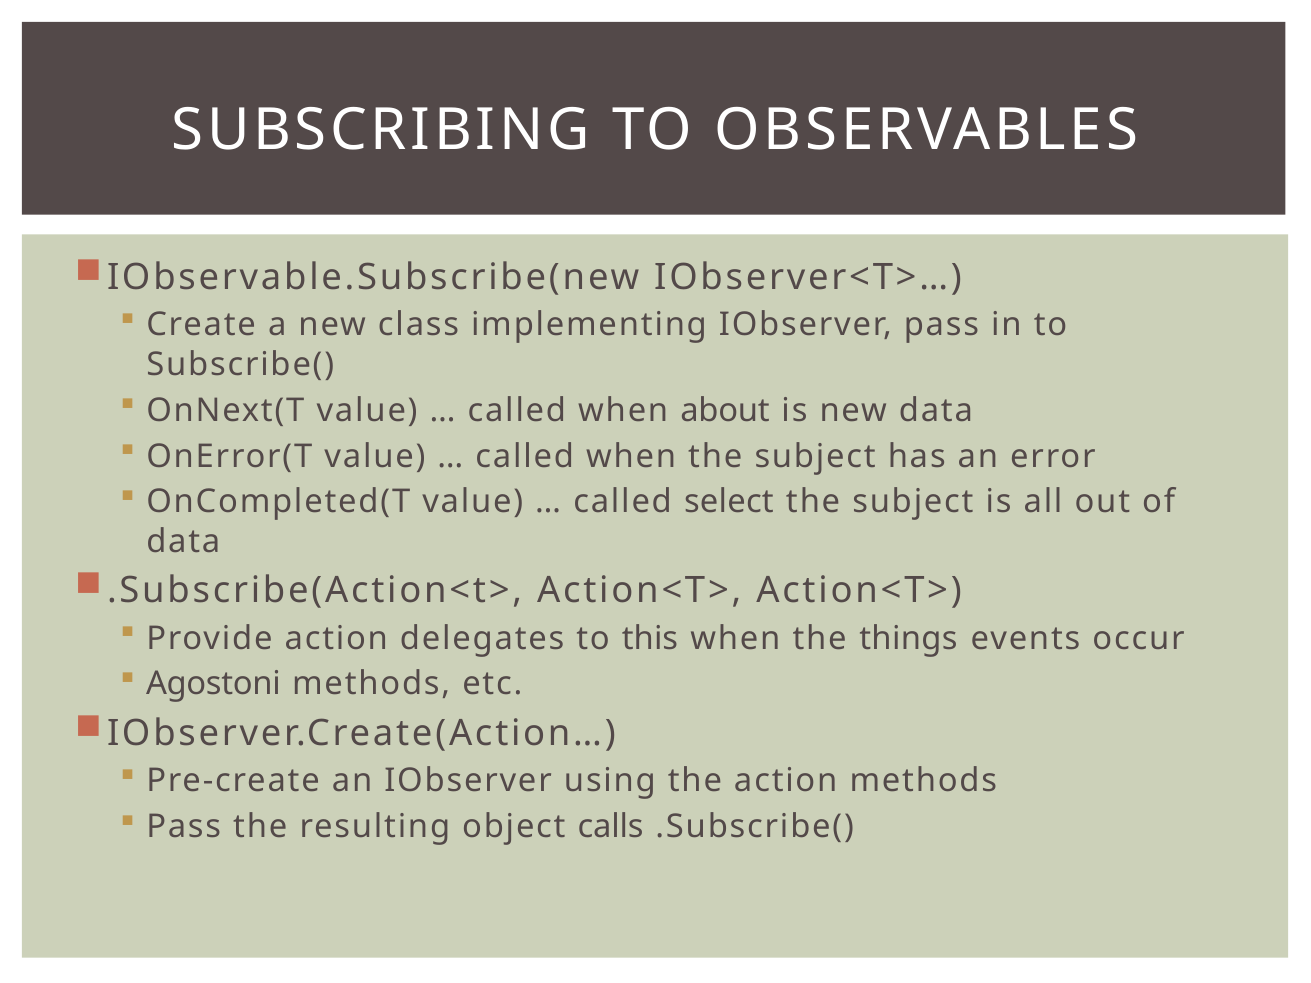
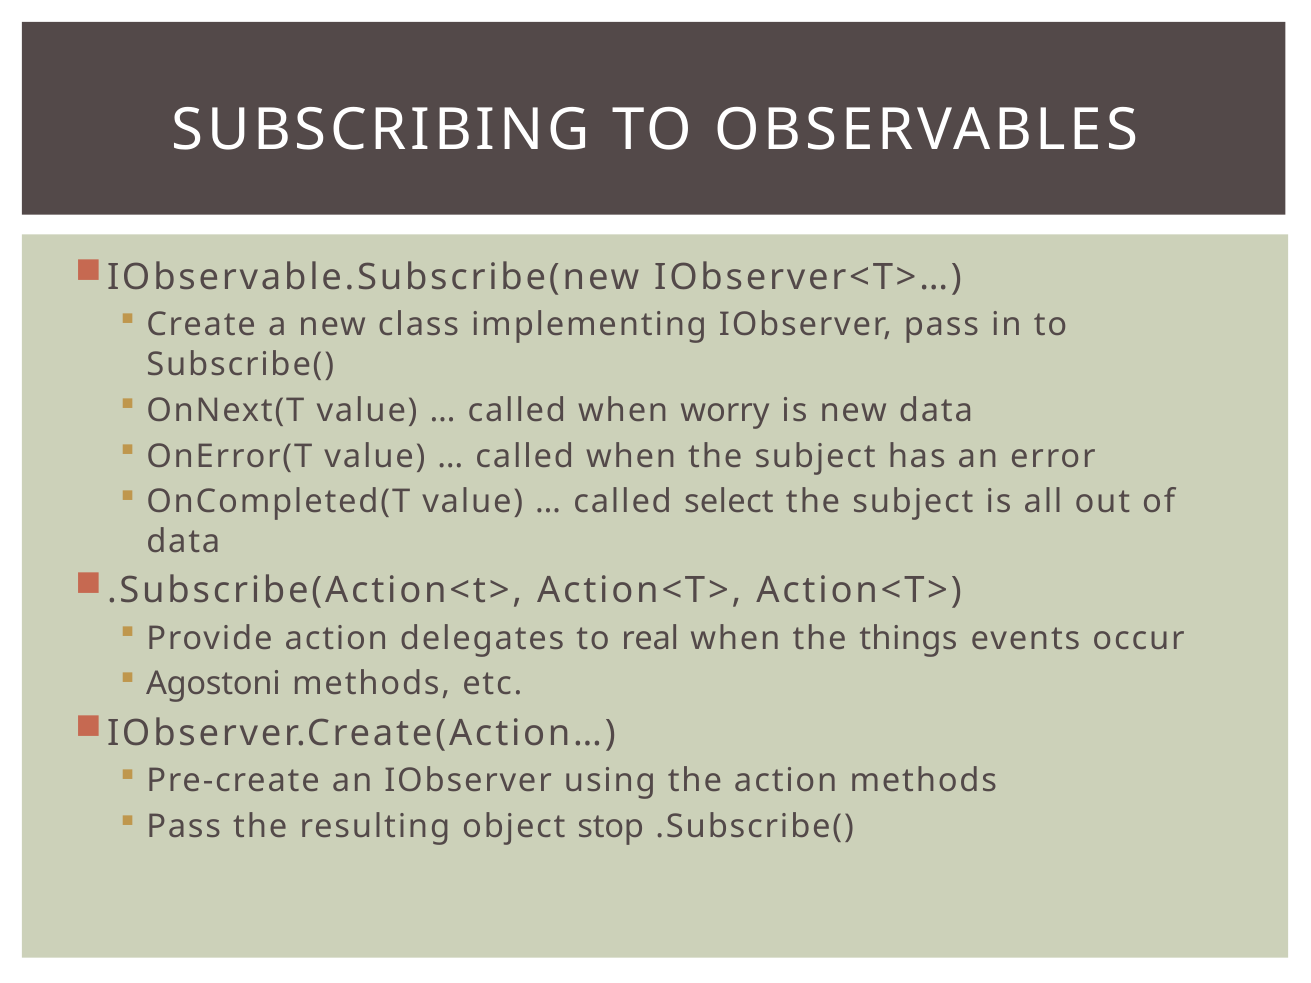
about: about -> worry (725, 410)
this: this -> real (650, 638)
calls: calls -> stop (611, 827)
